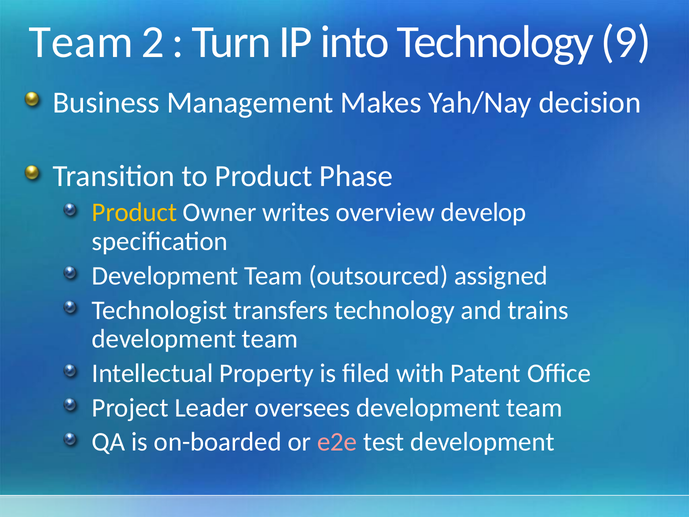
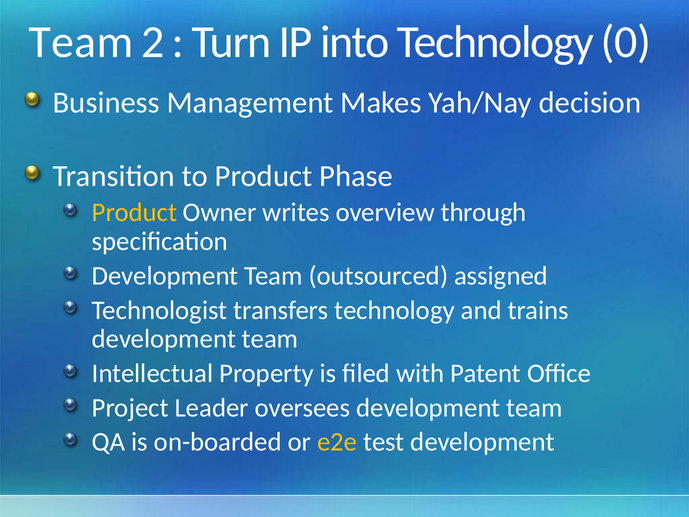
9: 9 -> 0 (626, 42)
develop: develop -> through (484, 212)
e2e colour: pink -> yellow (337, 442)
